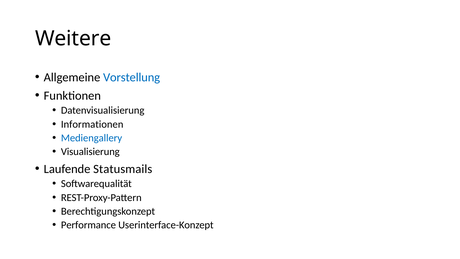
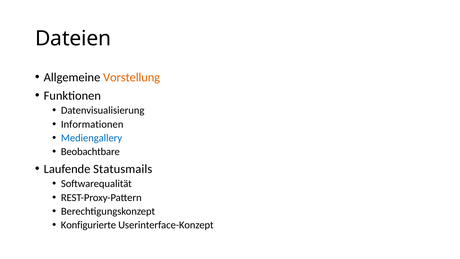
Weitere: Weitere -> Dateien (73, 39)
Vorstellung colour: blue -> orange (132, 77)
Visualisierung: Visualisierung -> Beobachtbare (90, 152)
Performance: Performance -> Konfigurierte (88, 225)
